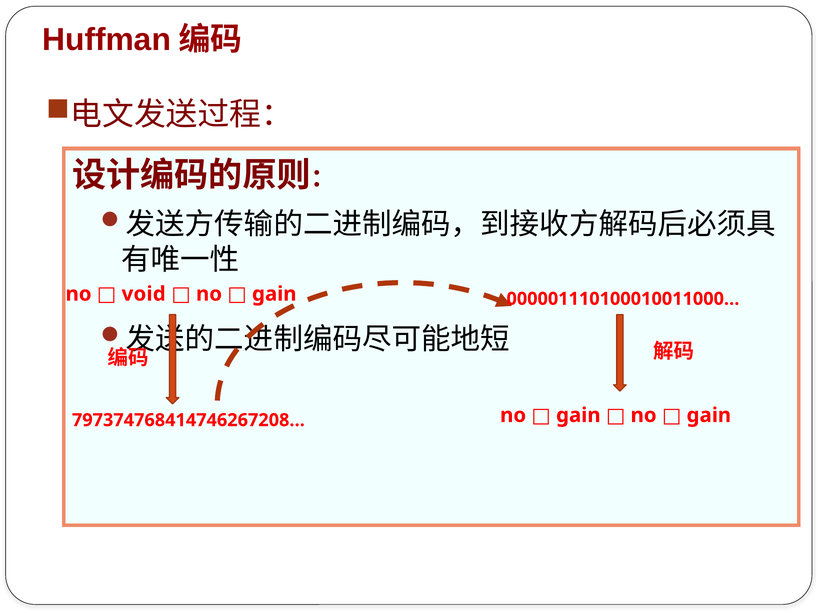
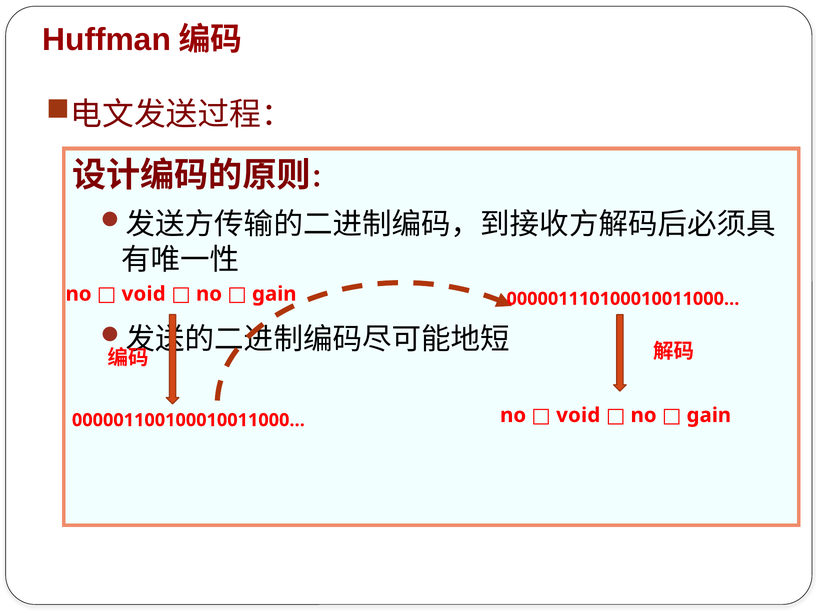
gain: gain -> void (578, 416)
797374768414746267208…: 797374768414746267208… -> 000001100100010011000… (188, 420)
